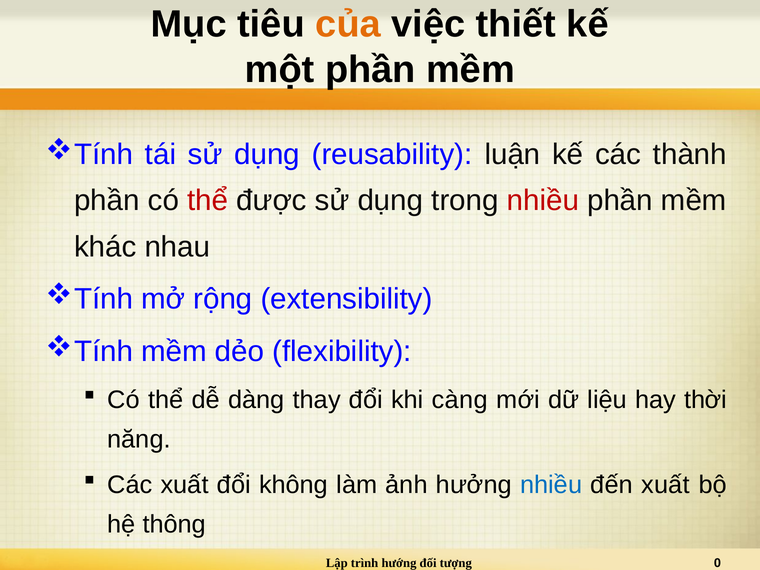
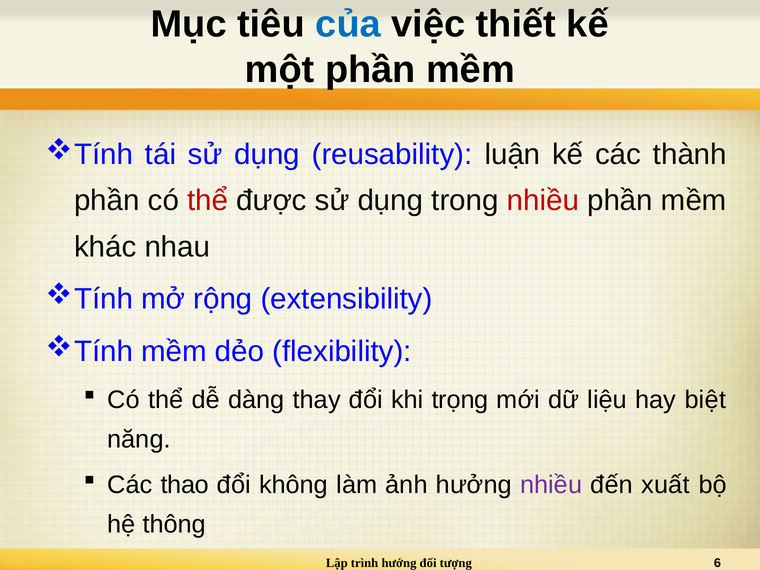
của colour: orange -> blue (348, 24)
càng: càng -> trọng (460, 400)
thời: thời -> biệt (705, 400)
Các xuất: xuất -> thao (185, 485)
nhiều colour: blue -> purple (551, 485)
0: 0 -> 6 (717, 563)
